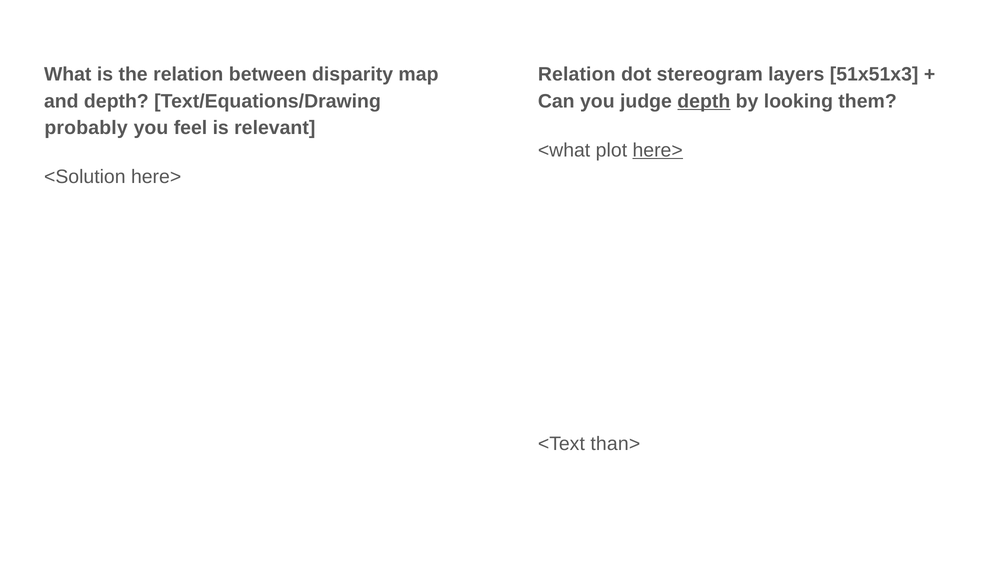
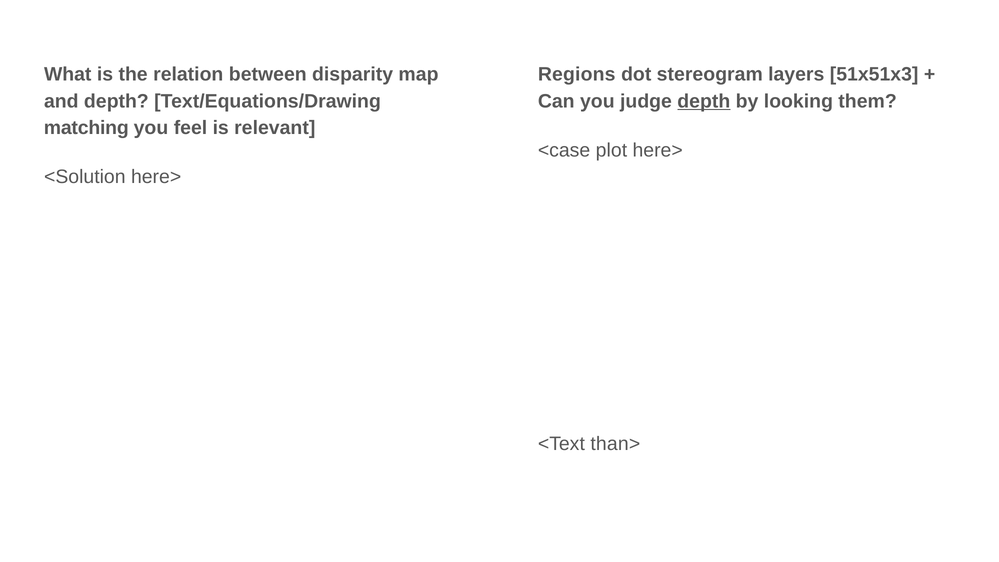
Relation: Relation -> Regions (577, 74)
probably: probably -> matching (86, 128)
<what: <what -> <case (564, 150)
here> underline: present -> none (658, 150)
